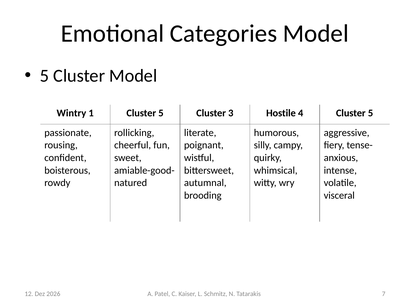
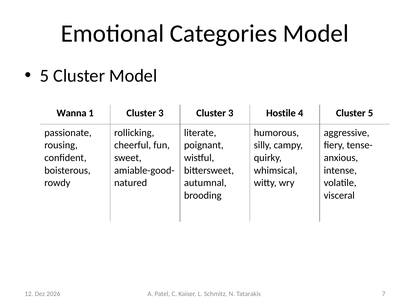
Wintry: Wintry -> Wanna (71, 113)
1 Cluster 5: 5 -> 3 (161, 113)
